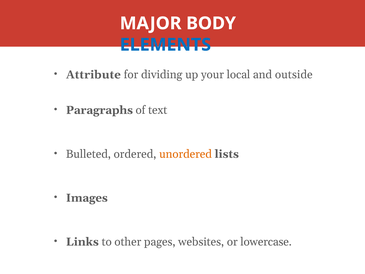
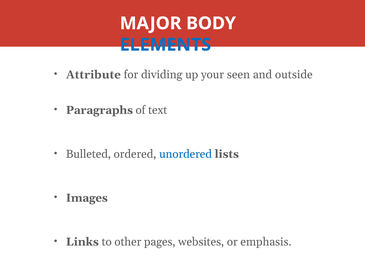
local: local -> seen (238, 75)
unordered colour: orange -> blue (186, 154)
lowercase: lowercase -> emphasis (266, 242)
